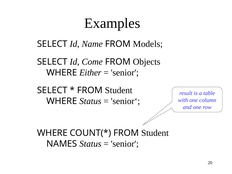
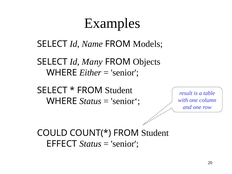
Come: Come -> Many (92, 62)
WHERE: WHERE -> COULD (52, 133)
NAMES: NAMES -> EFFECT (62, 144)
